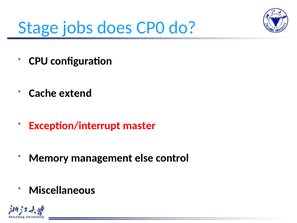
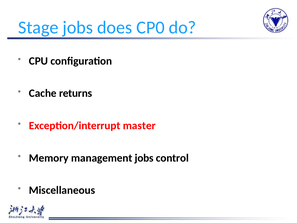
extend: extend -> returns (76, 93)
management else: else -> jobs (144, 158)
